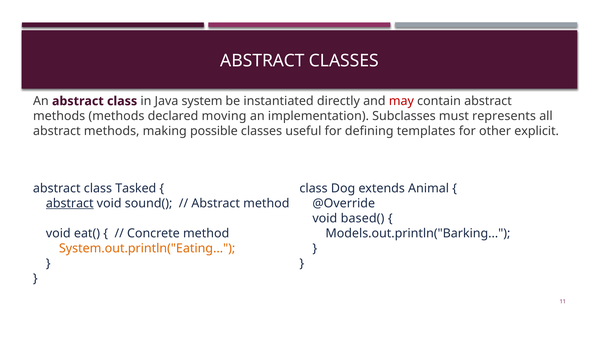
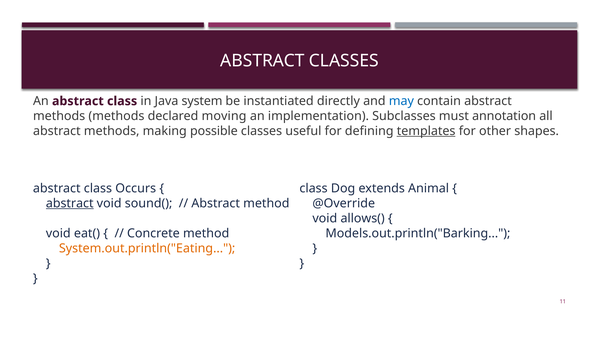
may colour: red -> blue (401, 101)
represents: represents -> annotation (504, 116)
templates underline: none -> present (426, 131)
explicit: explicit -> shapes (537, 131)
Tasked: Tasked -> Occurs (136, 188)
based(: based( -> allows( (363, 218)
